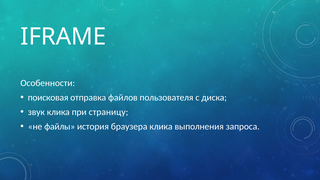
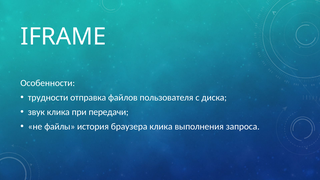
поисковая: поисковая -> трудности (48, 97)
страницу: страницу -> передачи (109, 112)
